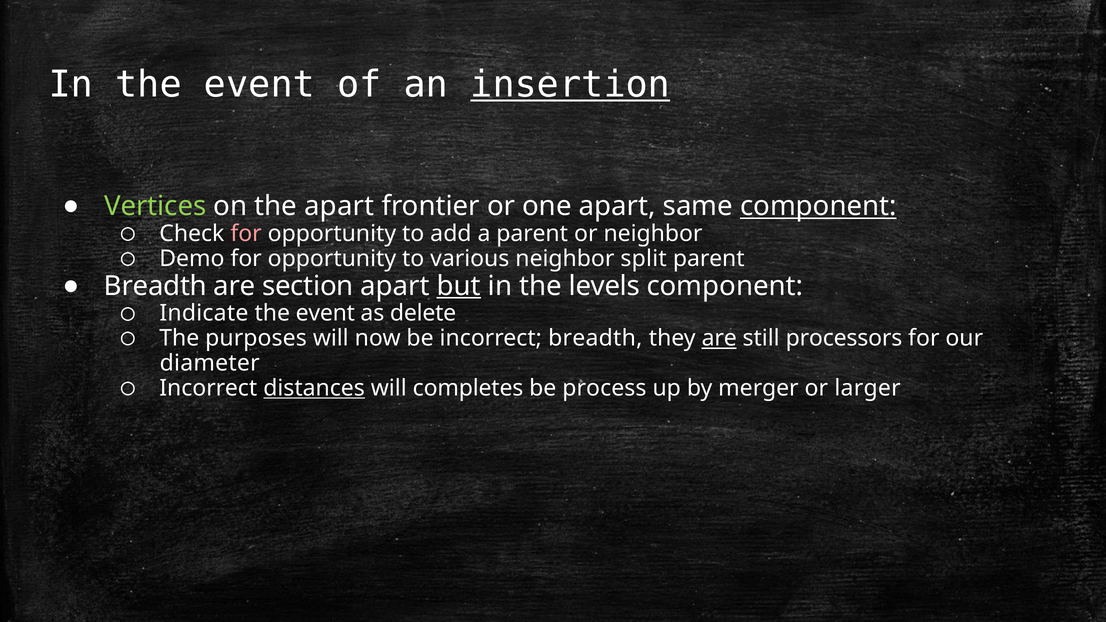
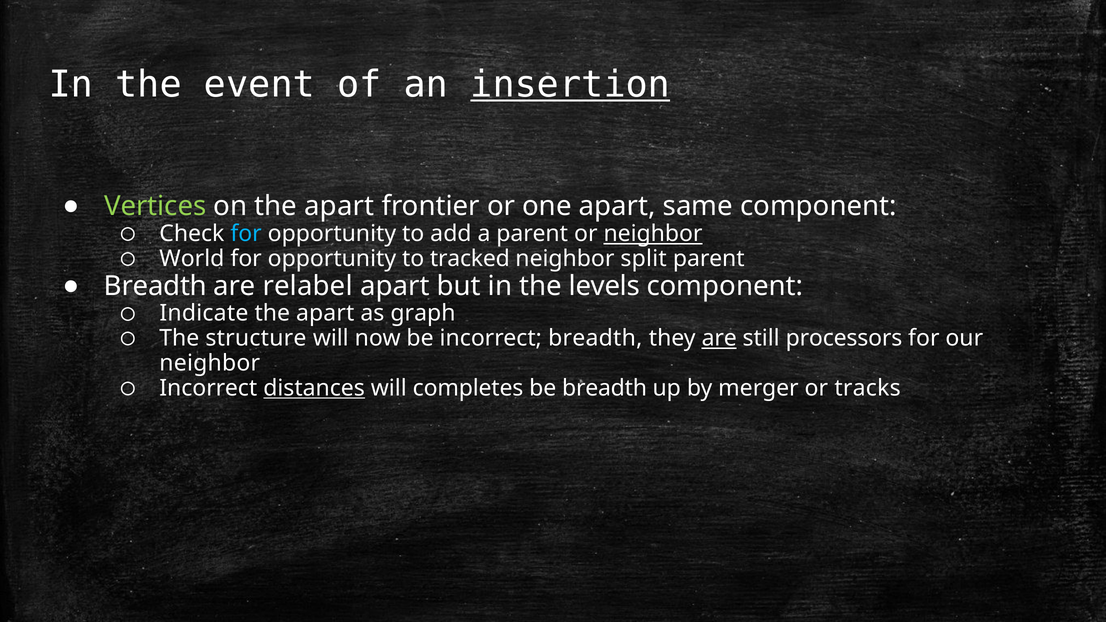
component underline: present -> none (818, 206)
for colour: pink -> light blue (246, 234)
neighbor underline: none -> present (653, 234)
Demo: Demo -> World (192, 259)
various: various -> tracked (470, 259)
section: section -> relabel (308, 286)
but underline: present -> none (459, 286)
event: event -> apart (325, 313)
delete: delete -> graph (423, 313)
purposes: purposes -> structure (256, 338)
diameter: diameter -> neighbor (210, 363)
be process: process -> breadth (605, 388)
larger: larger -> tracks (868, 388)
